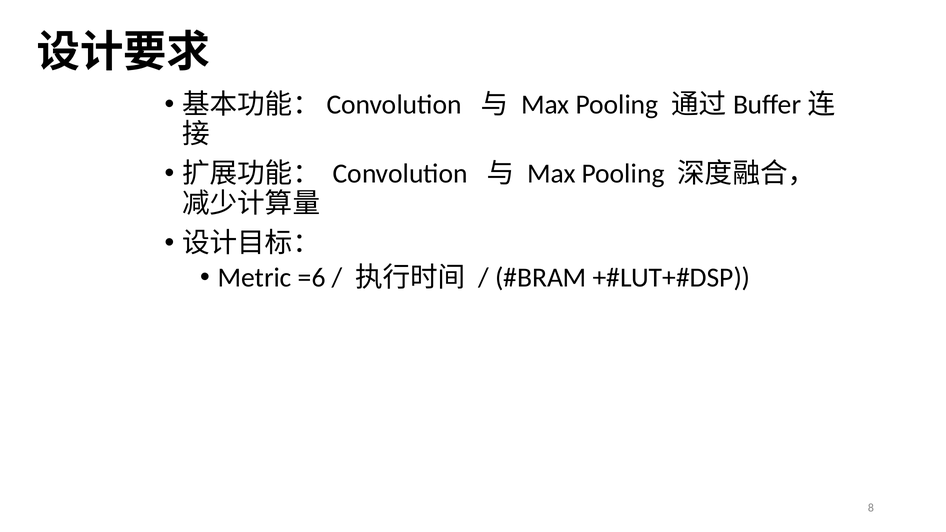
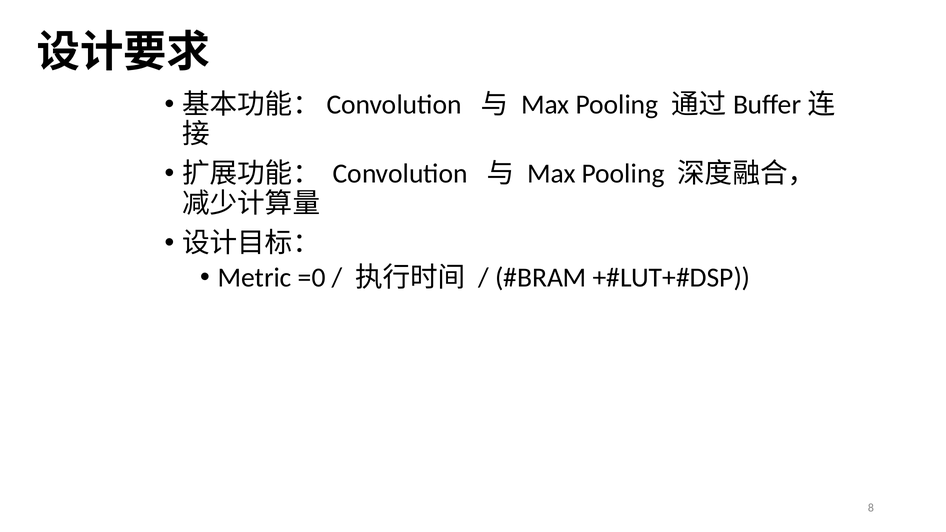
=6: =6 -> =0 (312, 278)
